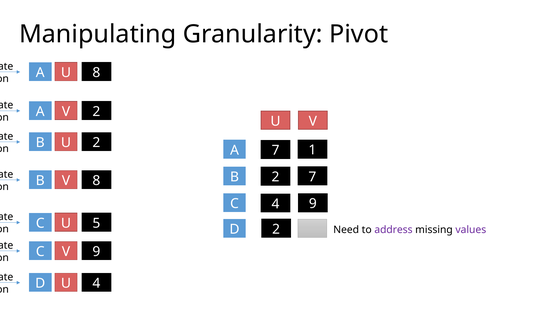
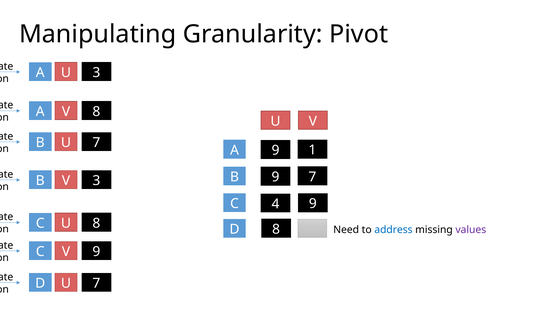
A 8: 8 -> 3 (96, 73)
A 2: 2 -> 8 (96, 112)
2: 2 -> 7 (96, 143)
7: 7 -> 9 (276, 151)
2: 2 -> 9 (275, 177)
B 8: 8 -> 3 (96, 181)
D 2: 2 -> 8 (276, 229)
C 5: 5 -> 8 (96, 223)
address colour: purple -> blue (393, 230)
D 4: 4 -> 7 (96, 284)
